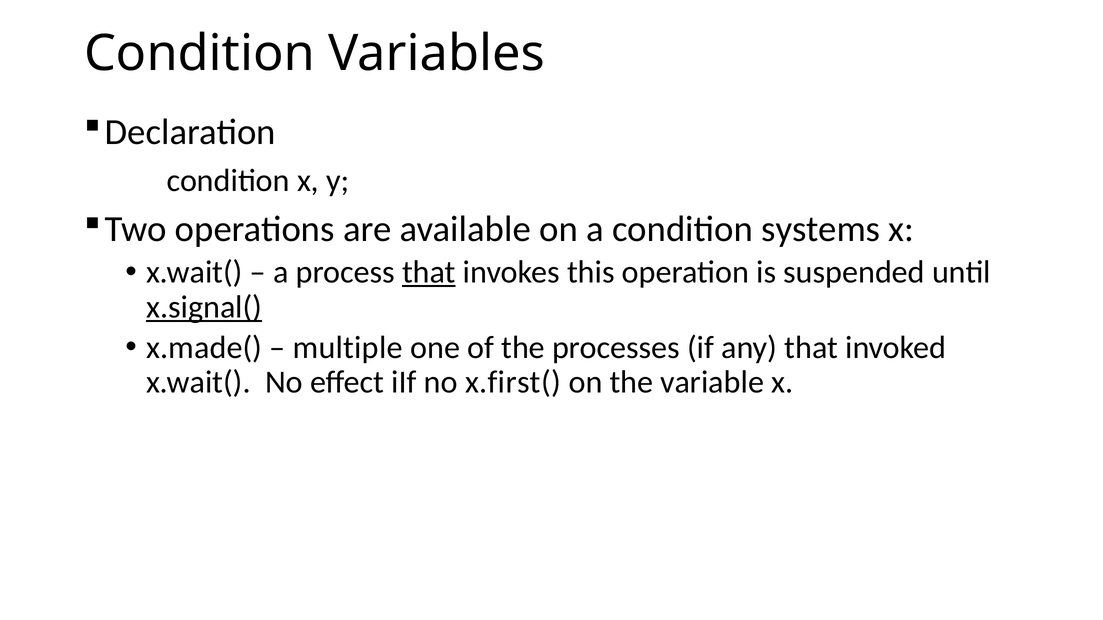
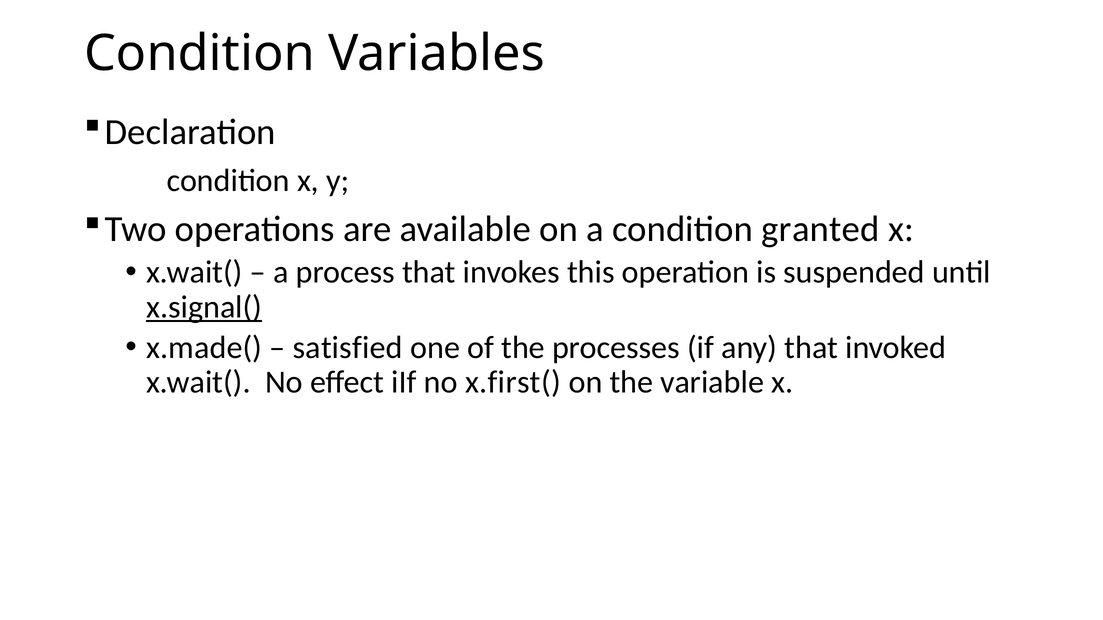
systems: systems -> granted (821, 229)
that underline: present -> none (429, 272)
multiple: multiple -> satisfied (348, 348)
